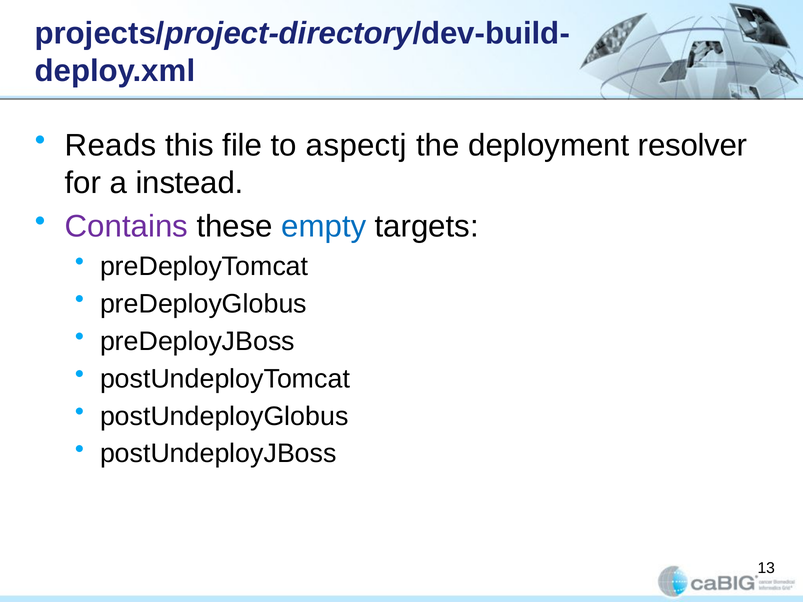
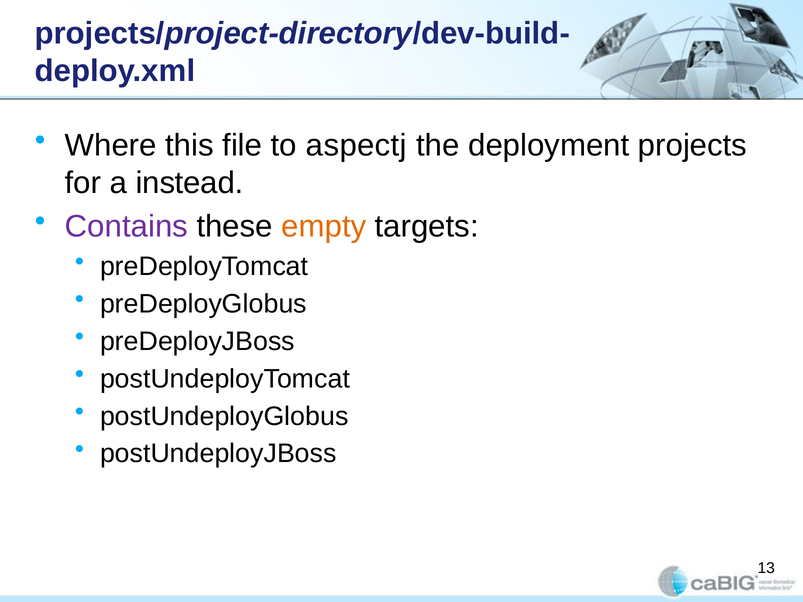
Reads: Reads -> Where (111, 145)
resolver: resolver -> projects (693, 145)
empty colour: blue -> orange (324, 227)
